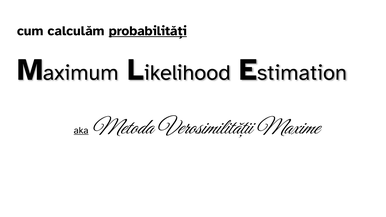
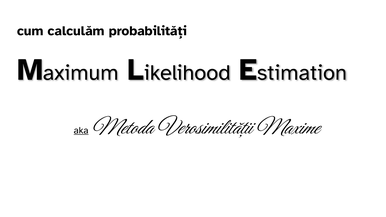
probabilități underline: present -> none (148, 31)
